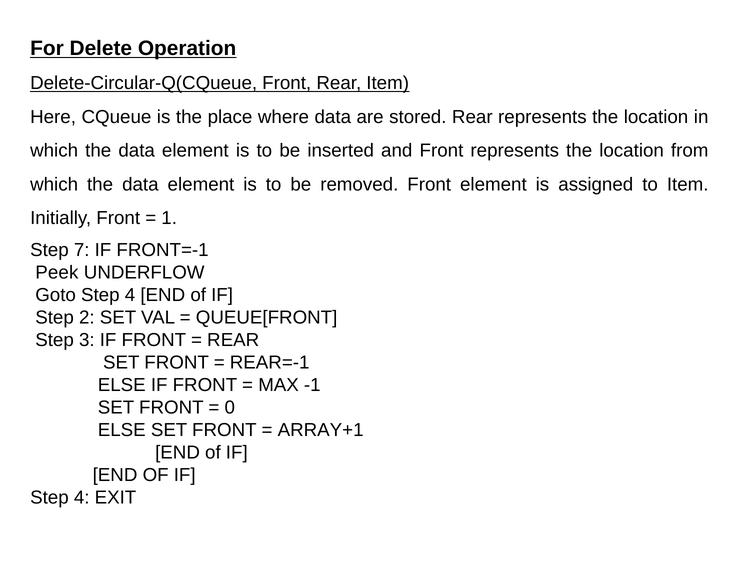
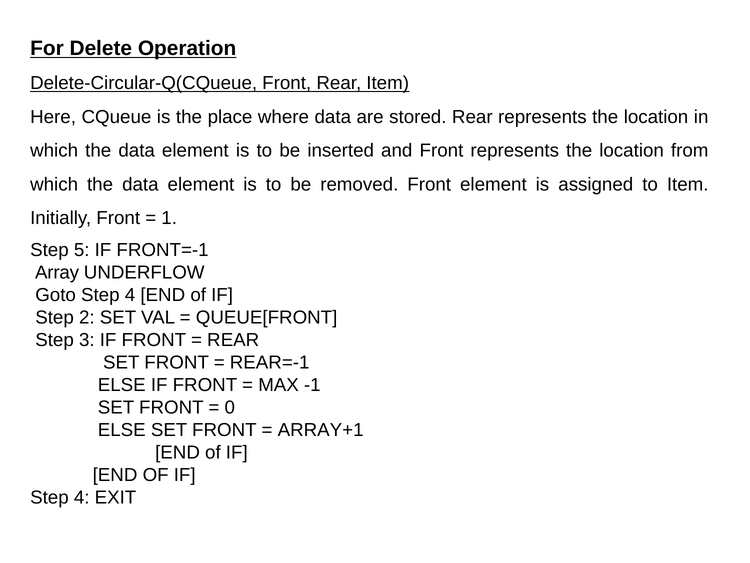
7: 7 -> 5 (82, 250)
Peek: Peek -> Array (57, 272)
